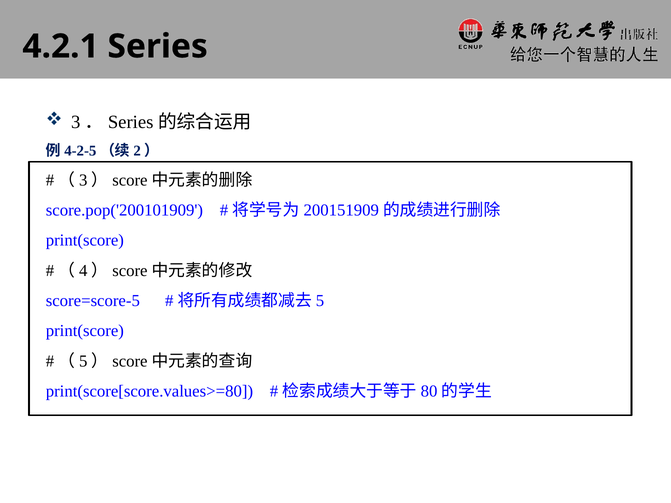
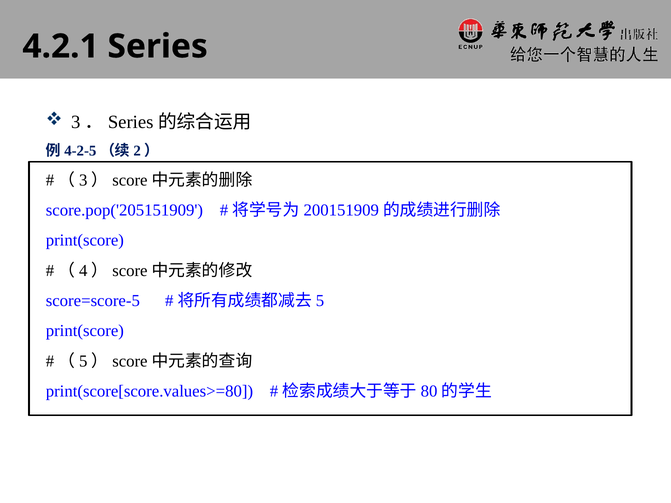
score.pop('200101909: score.pop('200101909 -> score.pop('205151909 (124, 210)
